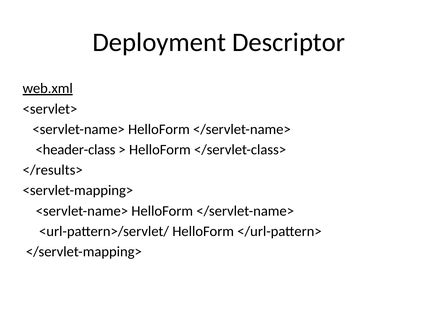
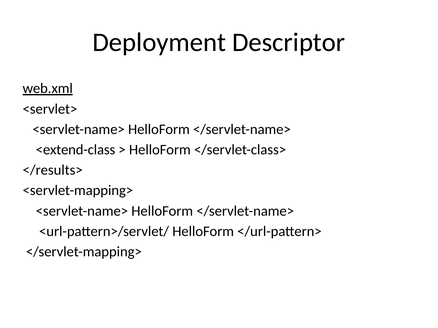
<header-class: <header-class -> <extend-class (76, 150)
